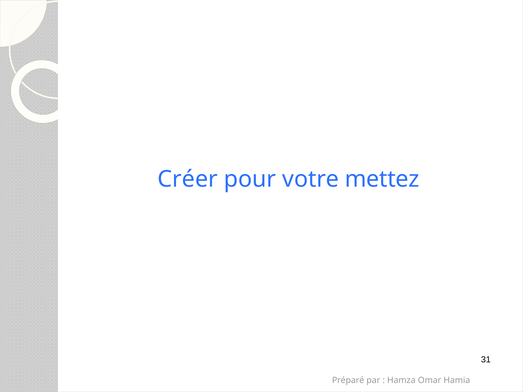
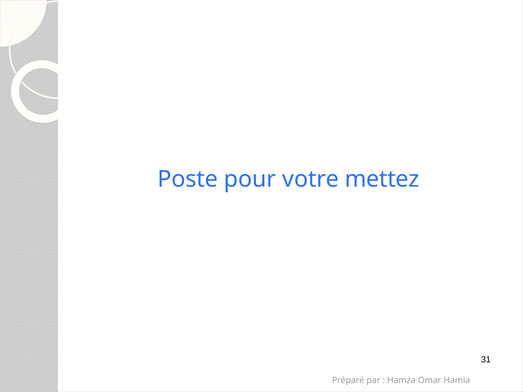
Créer: Créer -> Poste (188, 179)
